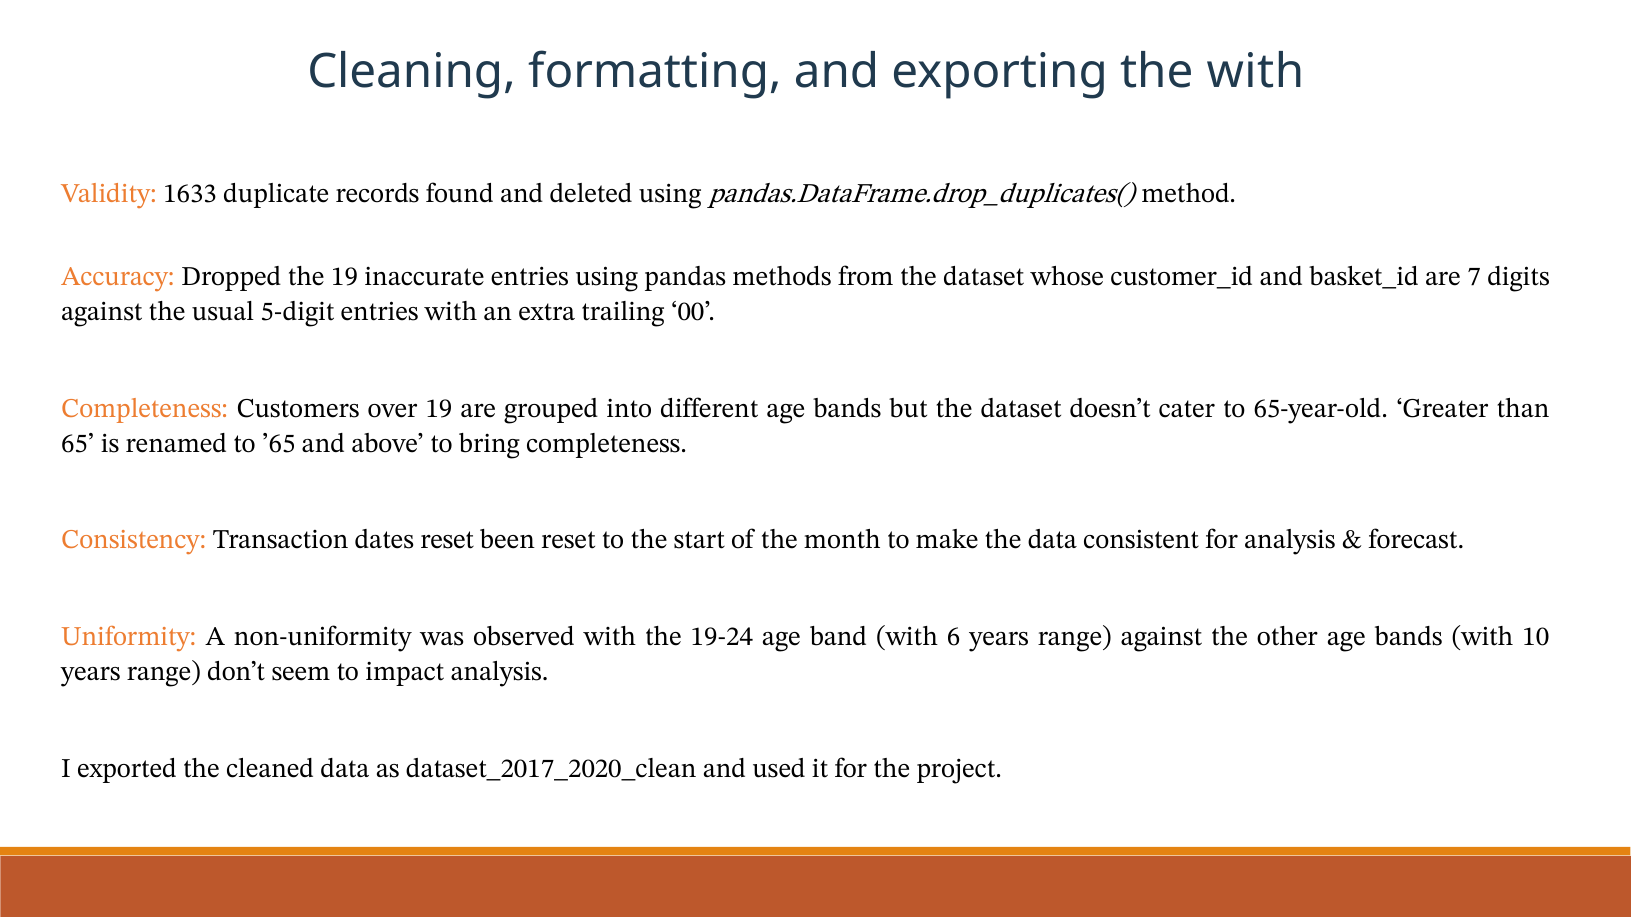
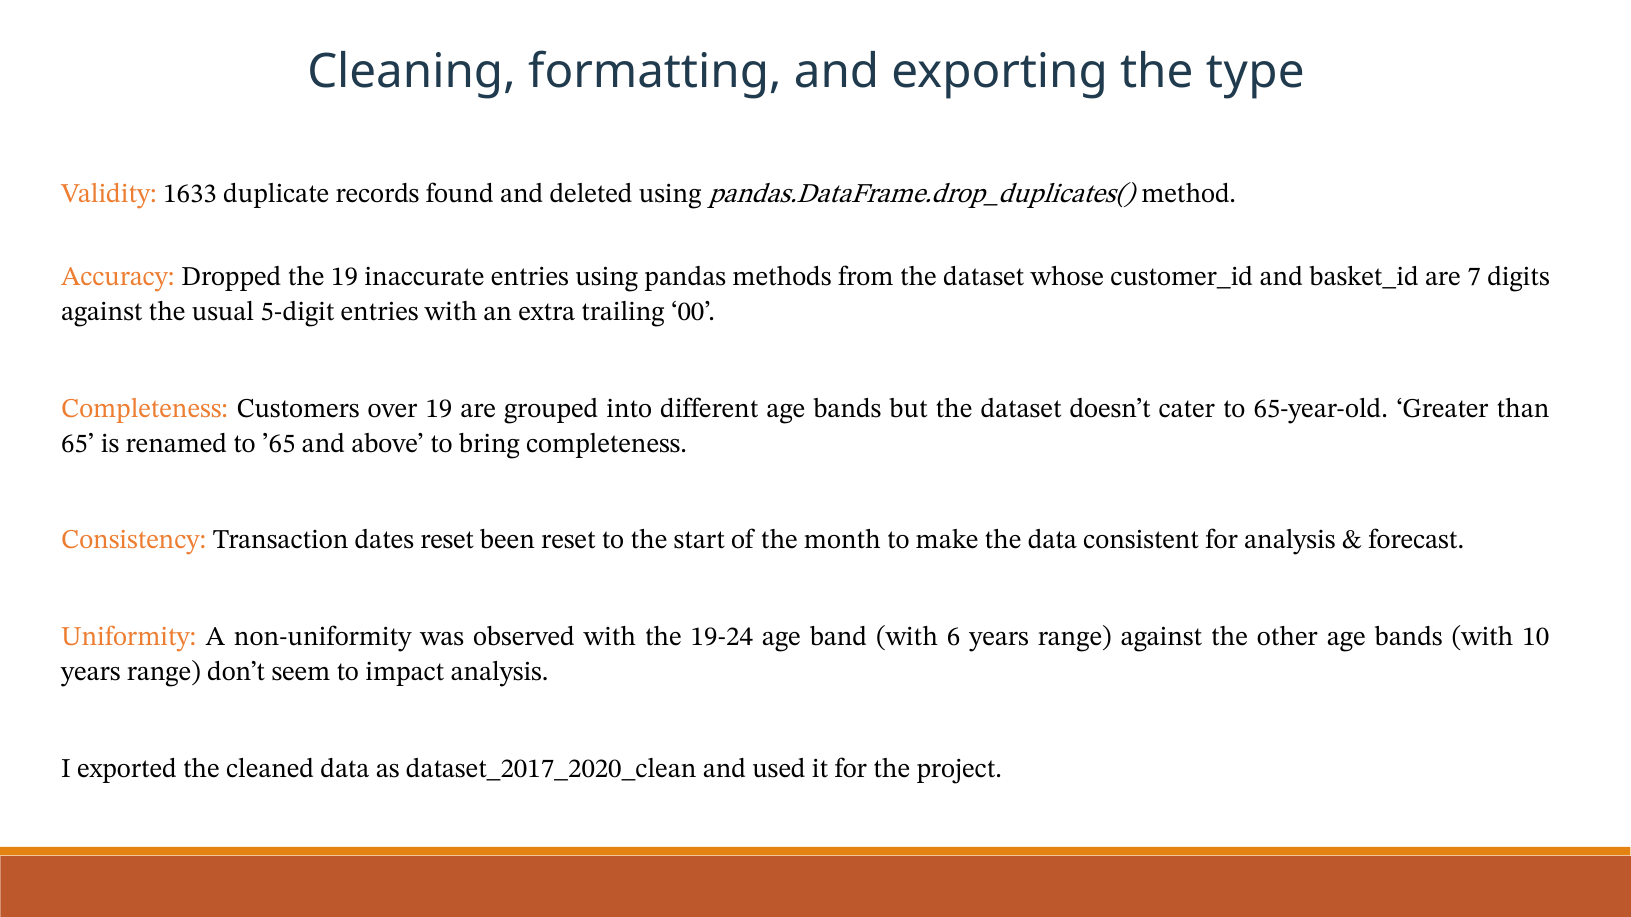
the with: with -> type (1255, 72)
